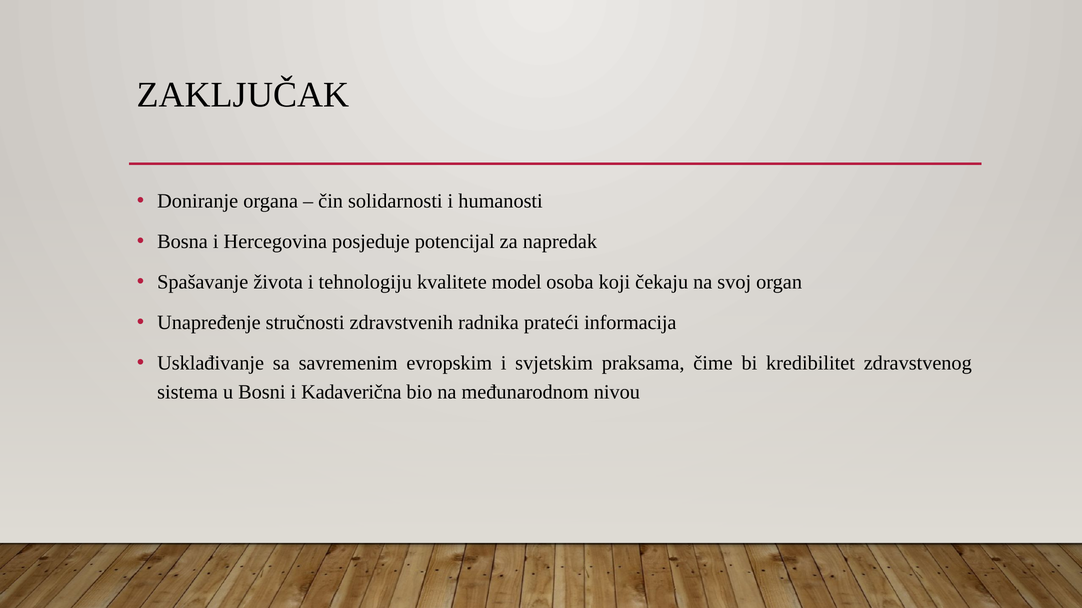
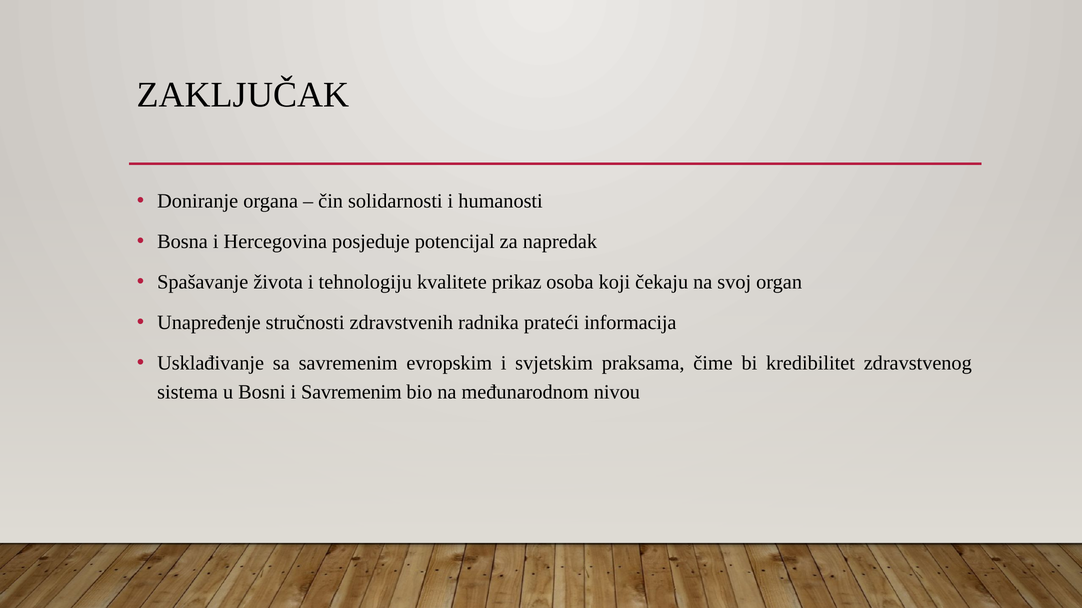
model: model -> prikaz (517, 282)
i Kadaverična: Kadaverična -> Savremenim (351, 393)
